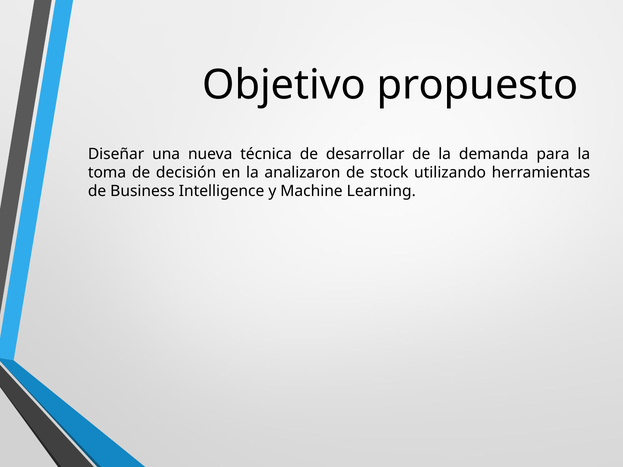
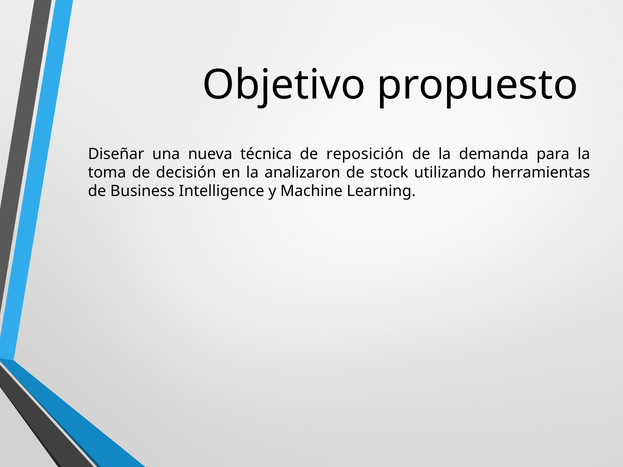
desarrollar: desarrollar -> reposición (365, 154)
